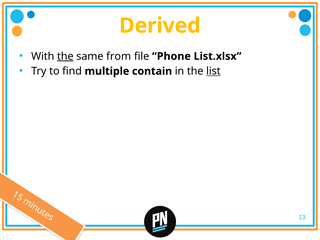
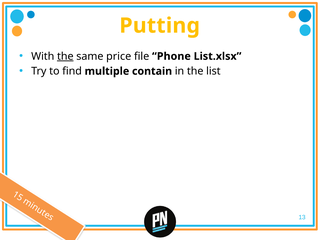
Derived: Derived -> Putting (160, 26)
from: from -> price (119, 56)
list underline: present -> none (213, 71)
